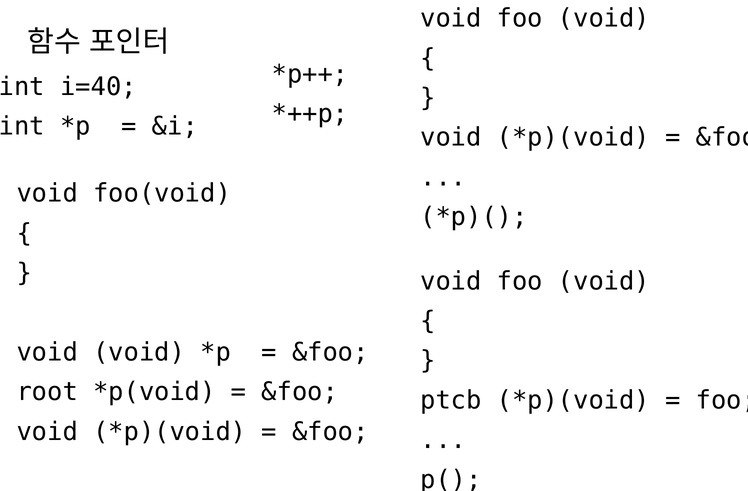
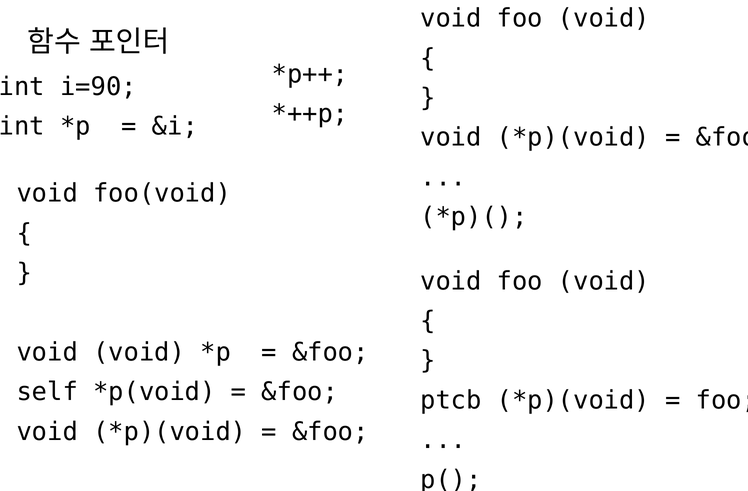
i=40: i=40 -> i=90 (98, 87)
root: root -> self (47, 392)
